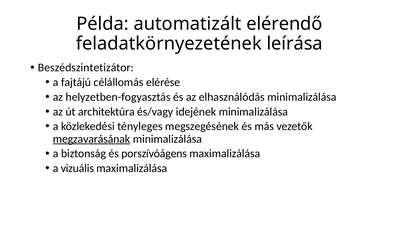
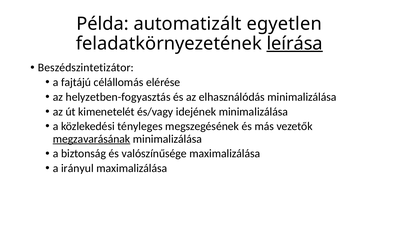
elérendő: elérendő -> egyetlen (284, 24)
leírása underline: none -> present (295, 43)
architektúra: architektúra -> kimenetelét (106, 111)
porszívóágens: porszívóágens -> valószínűsége (154, 153)
vizuális: vizuális -> irányul (77, 168)
